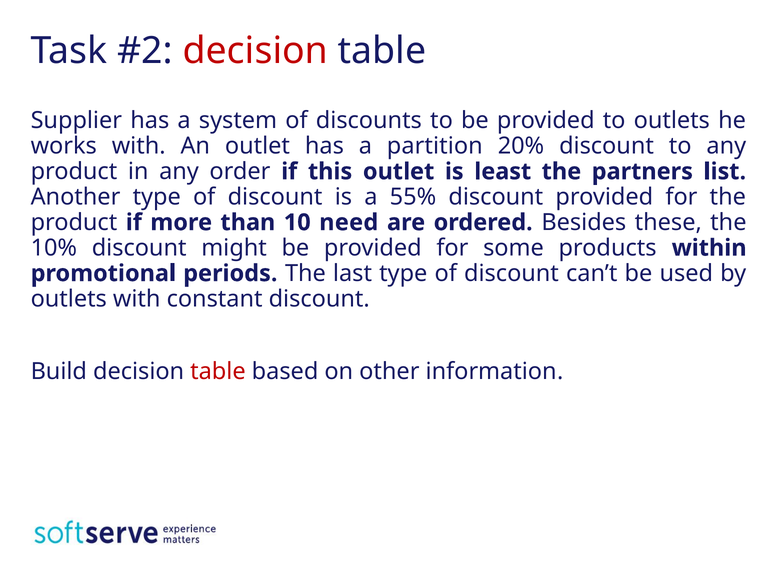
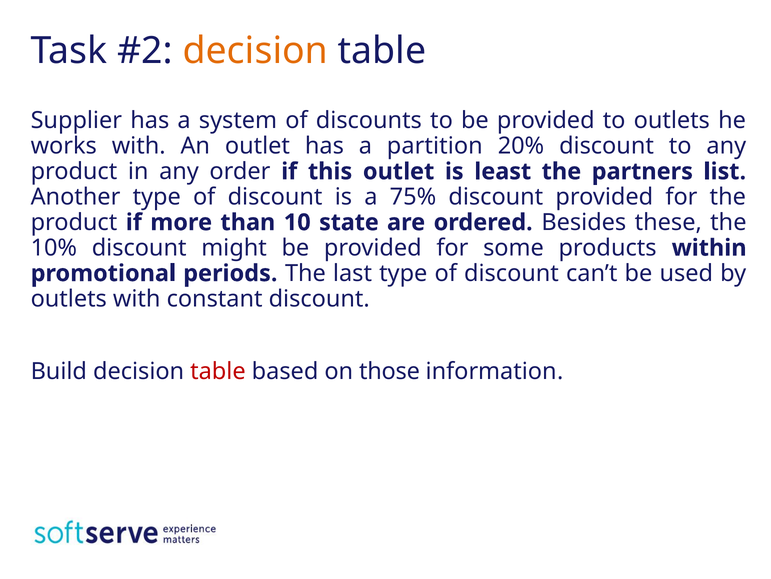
decision colour: red -> orange (255, 51)
55%: 55% -> 75% (413, 197)
need: need -> state (349, 222)
other: other -> those (389, 371)
